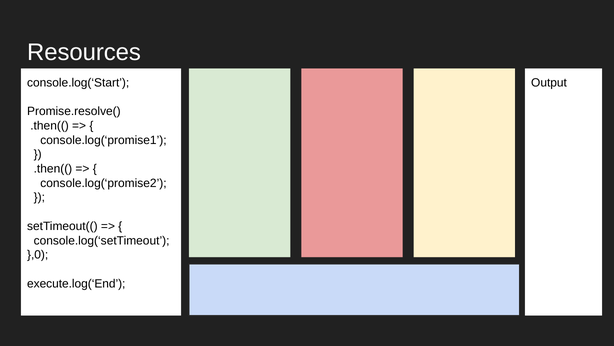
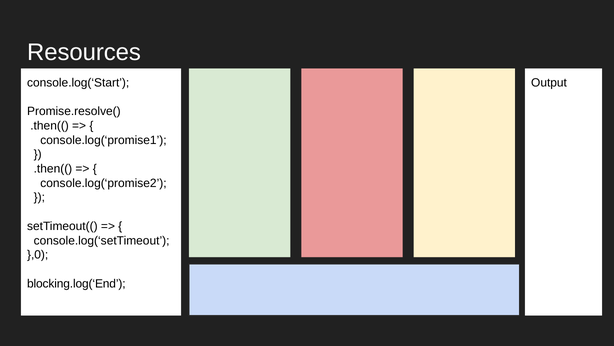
execute.log(‘End: execute.log(‘End -> blocking.log(‘End (76, 283)
